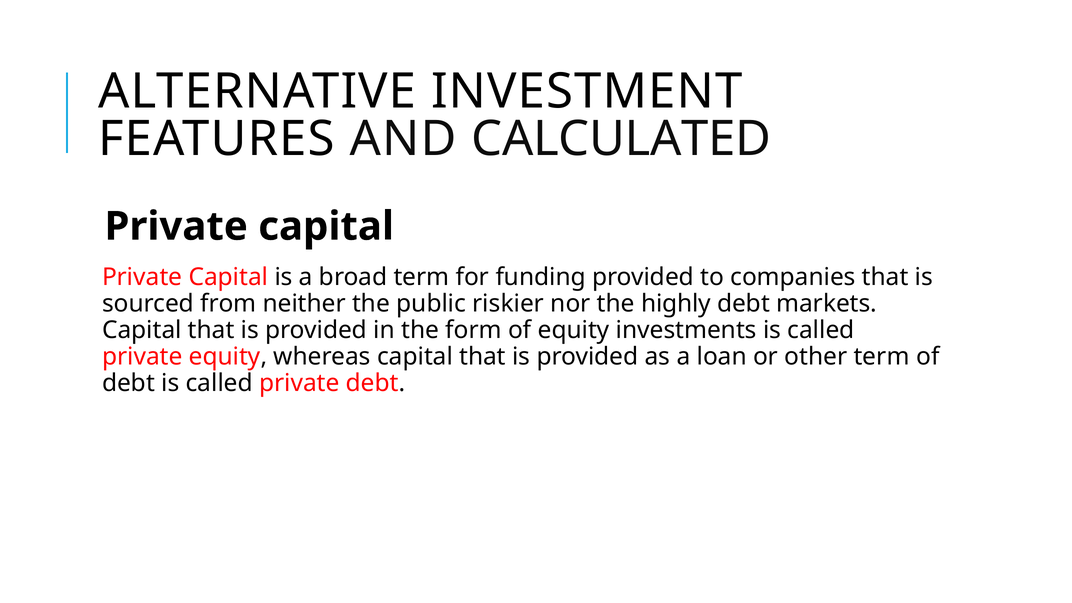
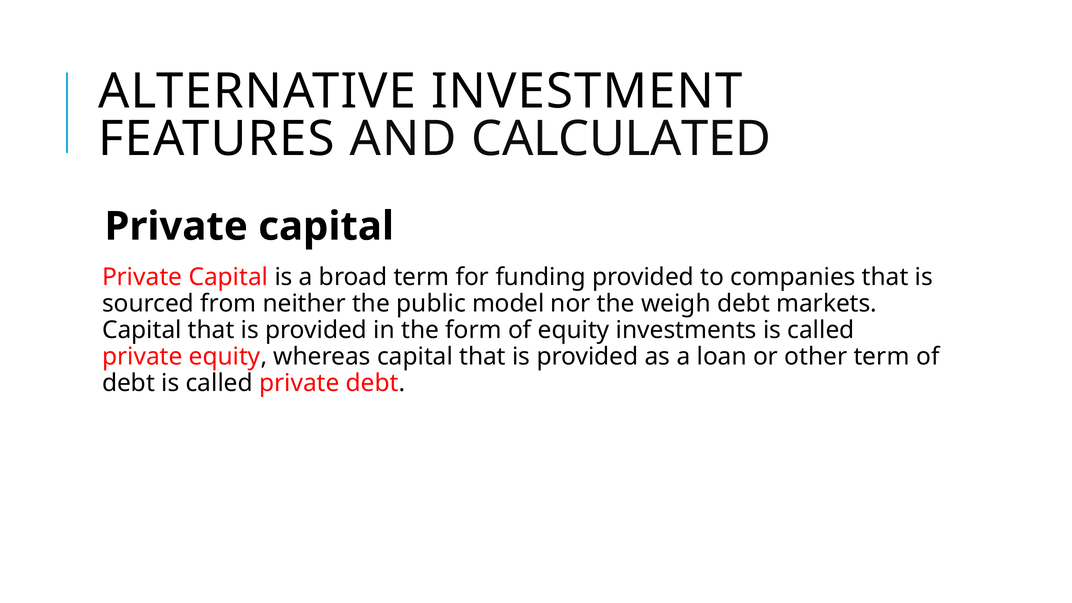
riskier: riskier -> model (508, 304)
highly: highly -> weigh (676, 304)
